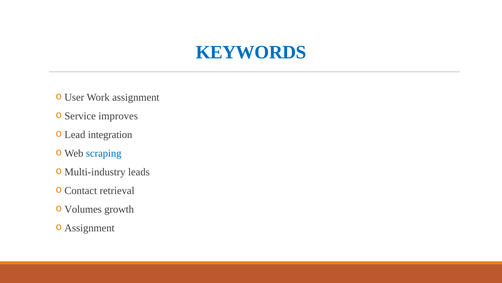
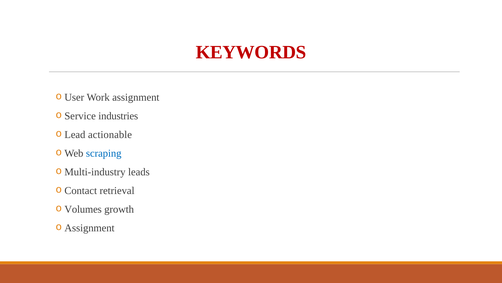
KEYWORDS colour: blue -> red (251, 52)
improves: improves -> industries (118, 116)
integration: integration -> actionable (110, 134)
